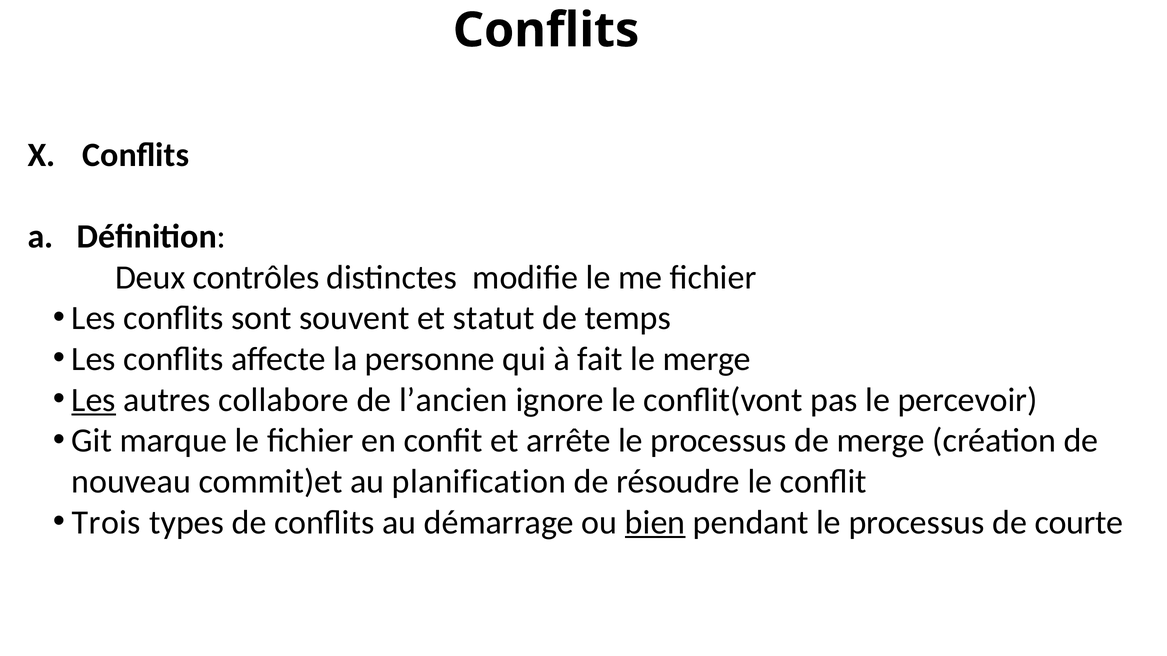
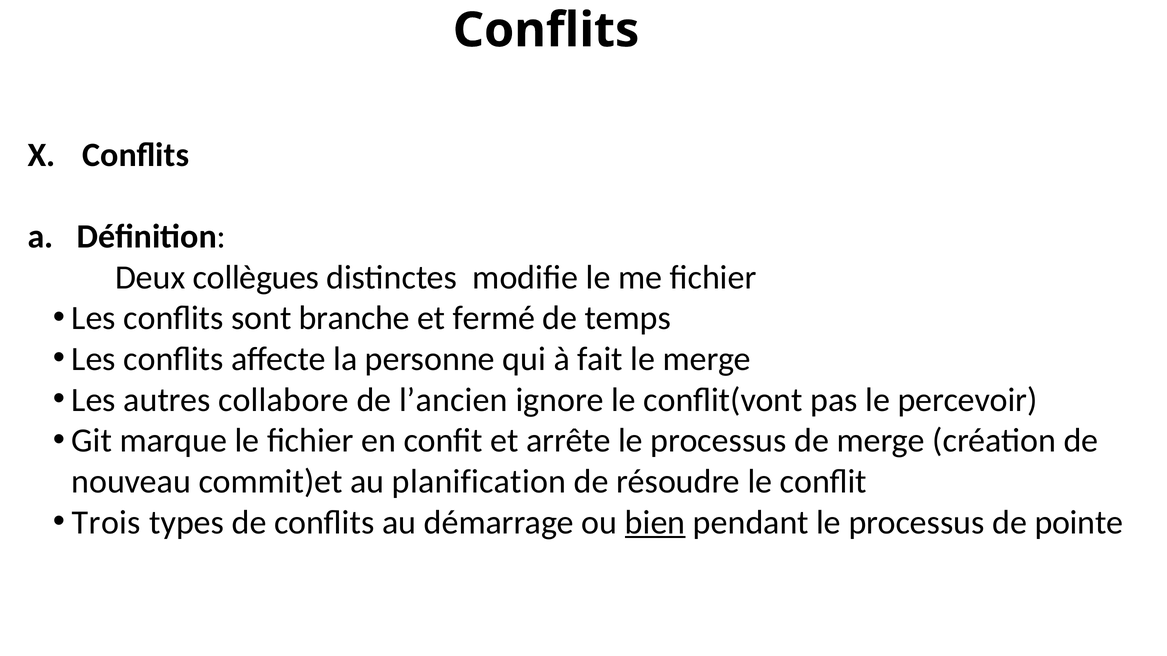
contrôles: contrôles -> collègues (256, 278)
souvent: souvent -> branche (354, 318)
statut: statut -> fermé (494, 318)
Les underline: present -> none (94, 400)
courte: courte -> pointe (1079, 523)
